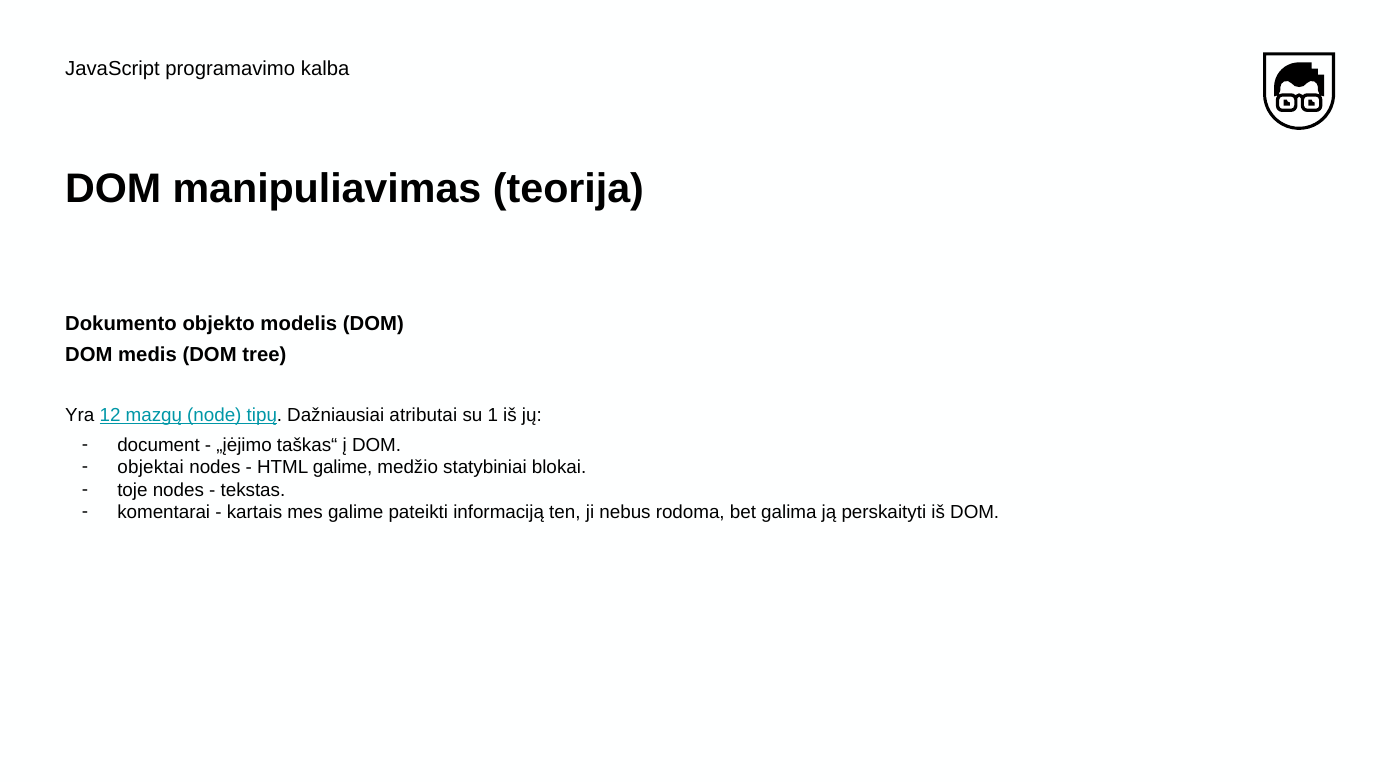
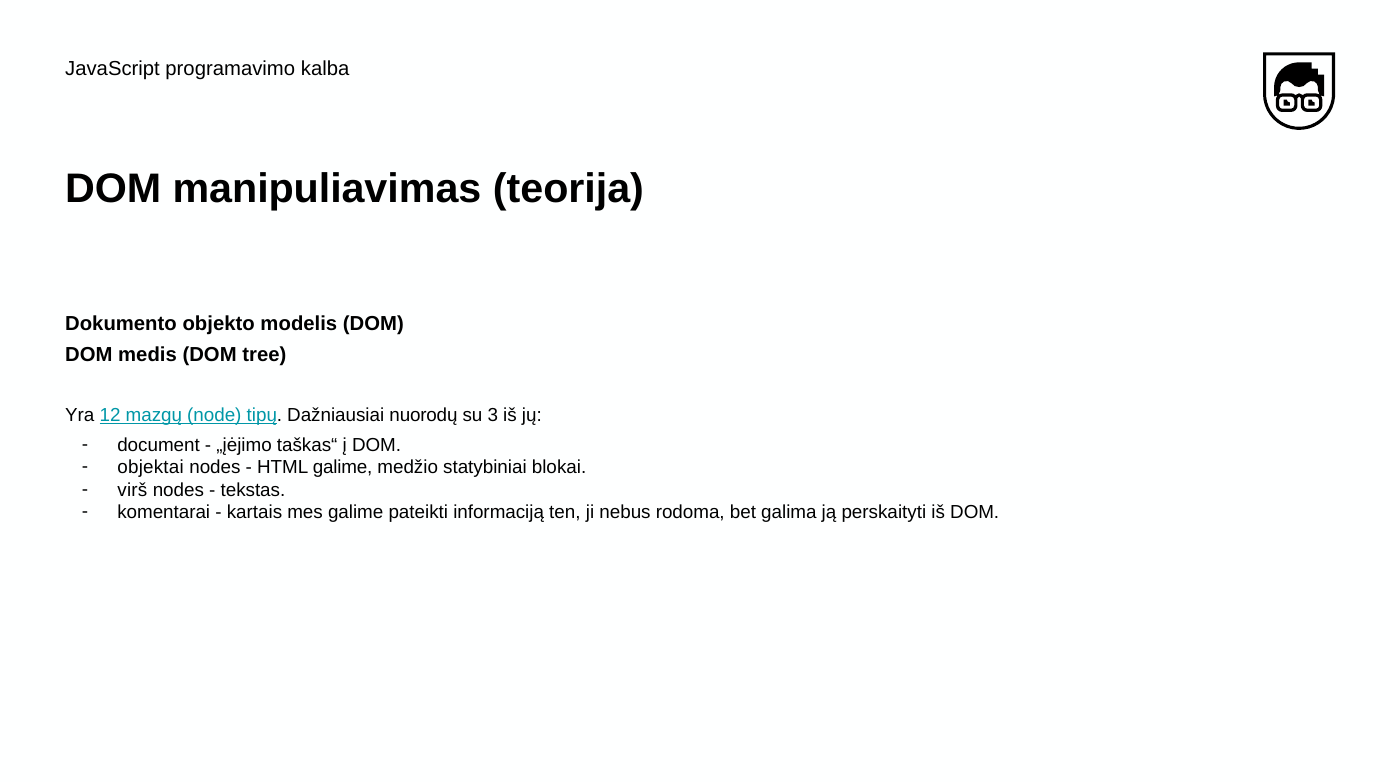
atributai: atributai -> nuorodų (423, 415)
1: 1 -> 3 (493, 415)
toje: toje -> virš (132, 490)
